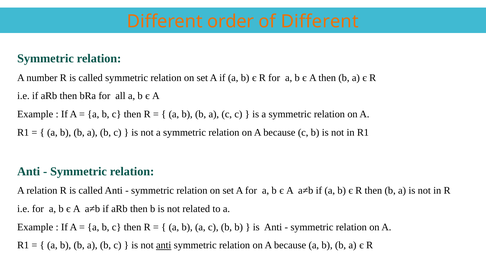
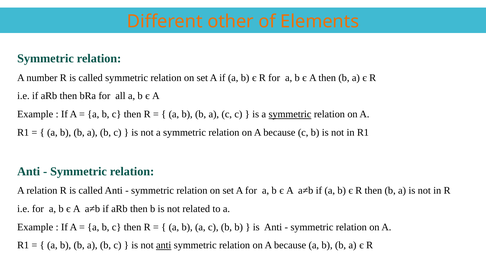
order: order -> other (231, 22)
of Different: Different -> Elements (320, 22)
symmetric underline: none -> present (290, 114)
